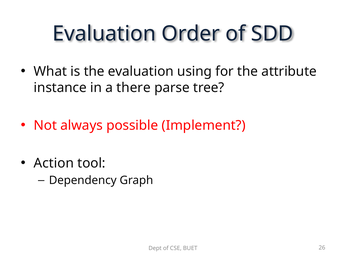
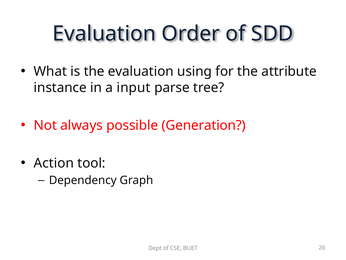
there: there -> input (134, 87)
Implement: Implement -> Generation (204, 125)
